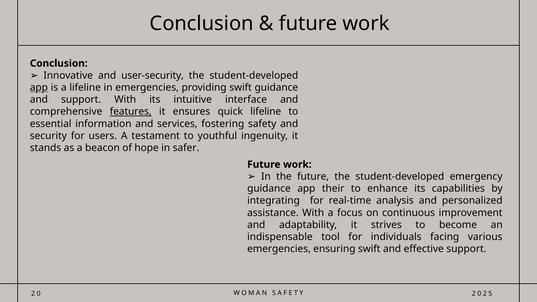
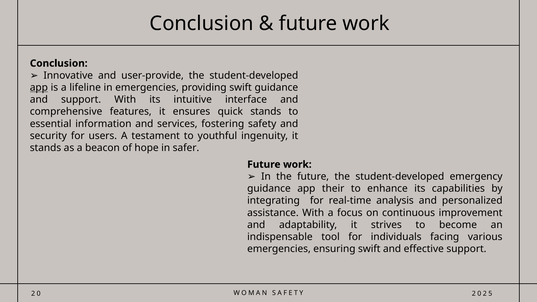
user-security: user-security -> user-provide (153, 75)
features underline: present -> none (131, 112)
quick lifeline: lifeline -> stands (266, 112)
